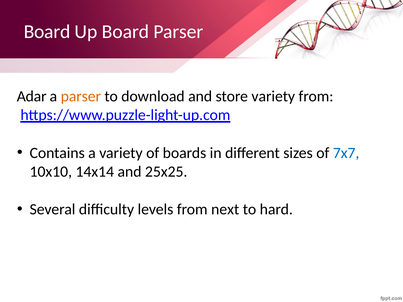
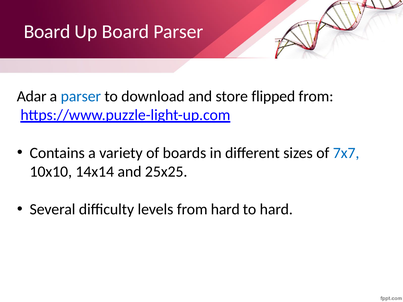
parser colour: orange -> blue (81, 96)
store variety: variety -> flipped (273, 96)
from next: next -> hard (225, 210)
